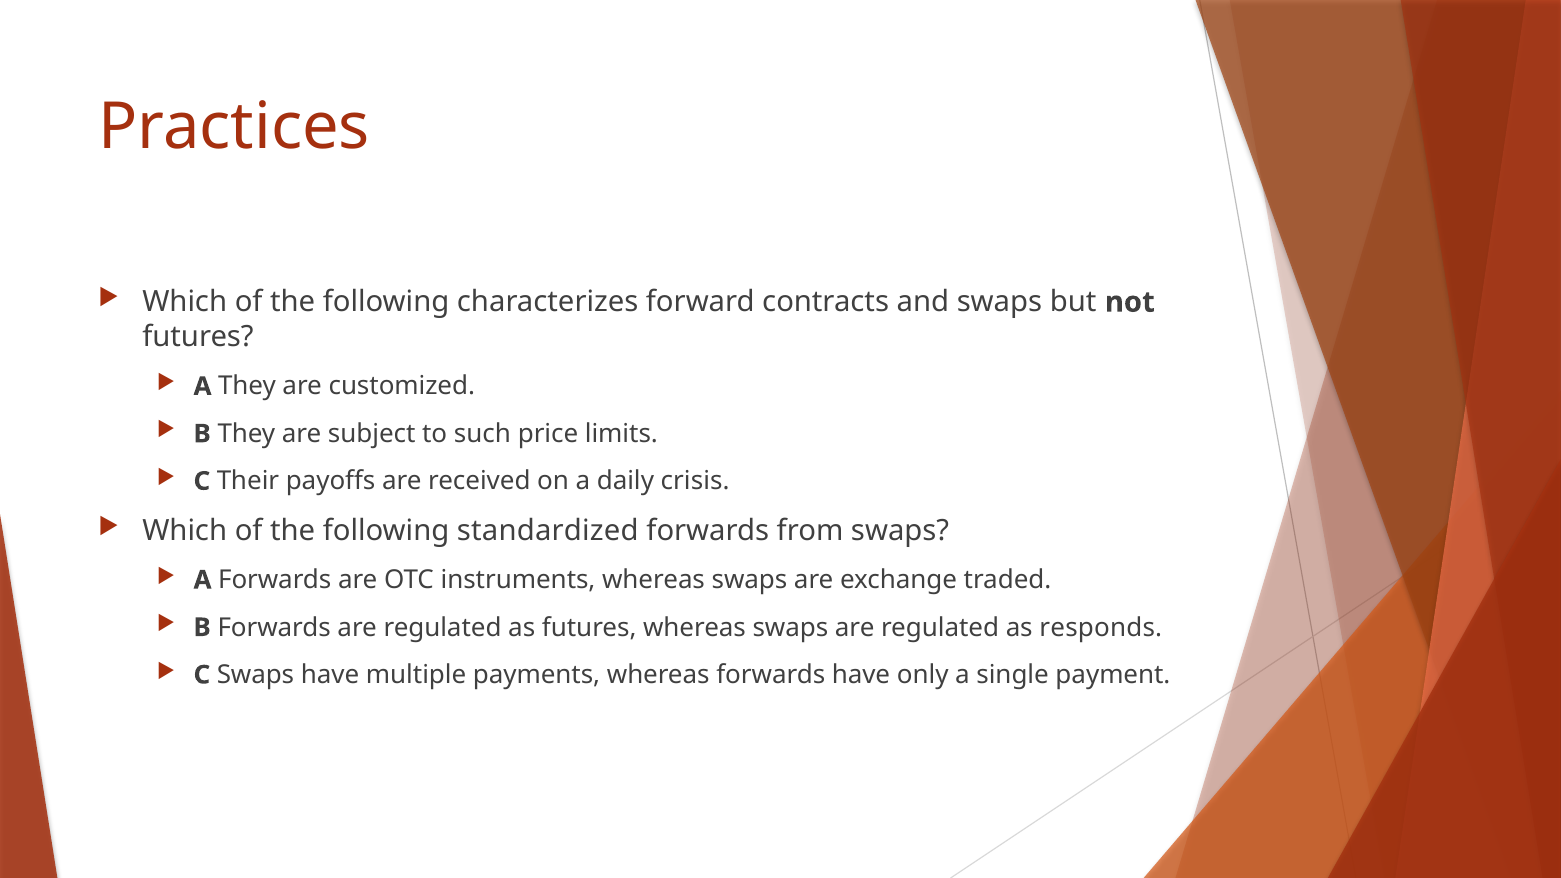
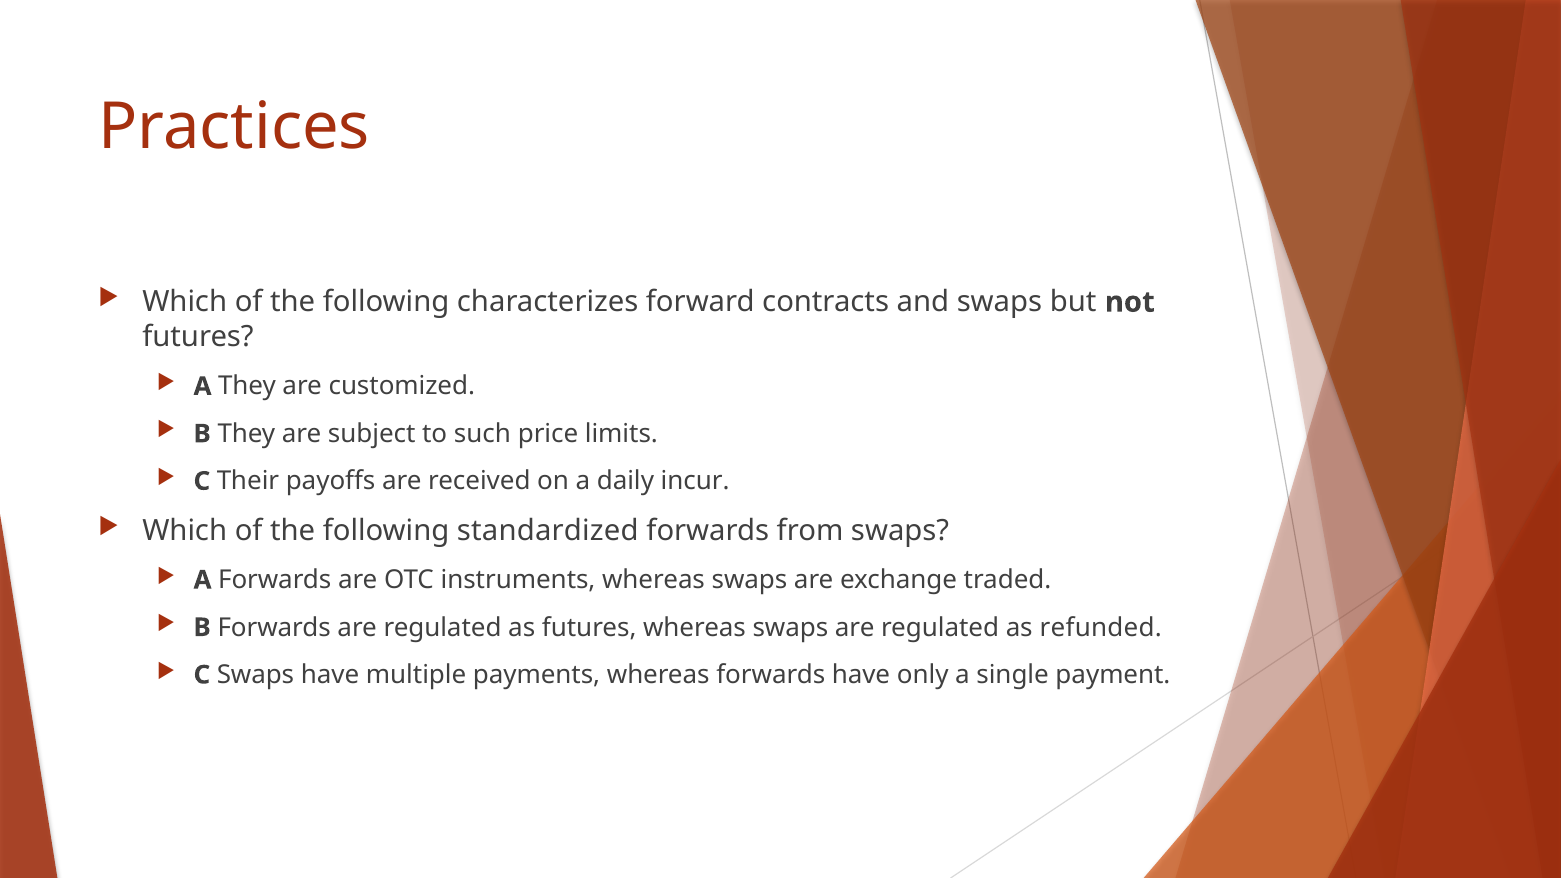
crisis: crisis -> incur (695, 481)
responds: responds -> refunded (1101, 627)
